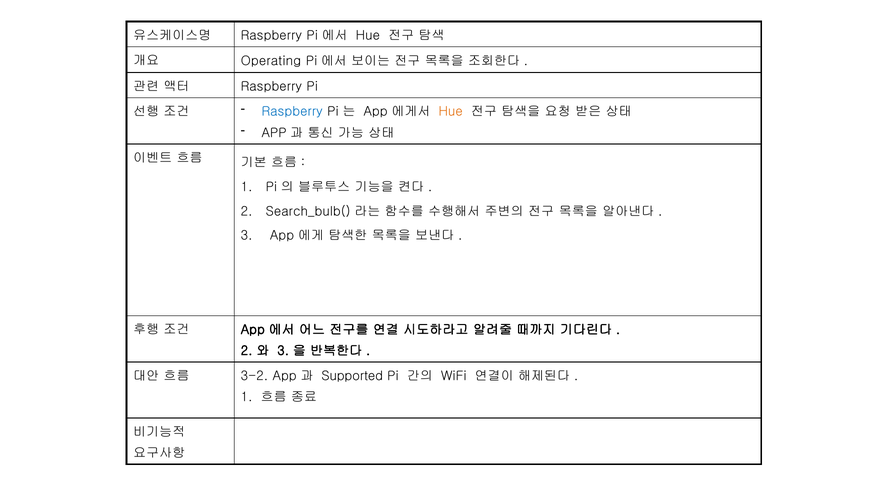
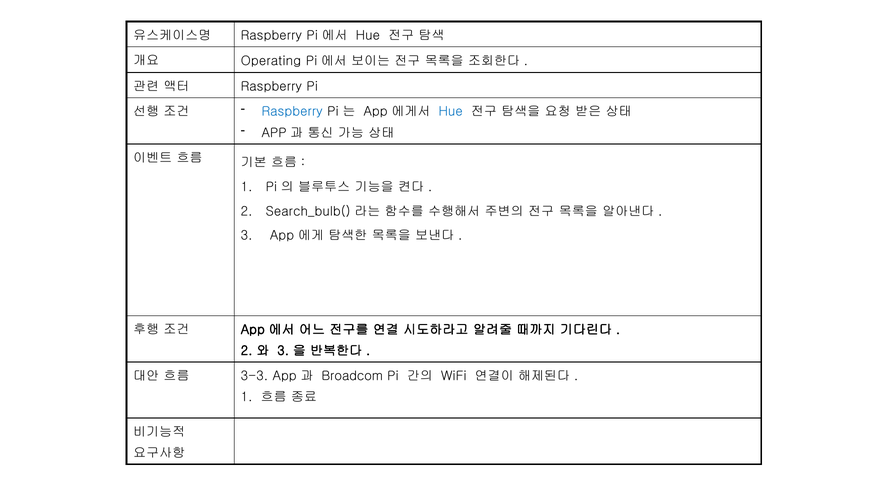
Hue colour: orange -> blue (451, 112)
3-2: 3-2 -> 3-3 (254, 375)
Supported: Supported -> Broadcom (352, 375)
